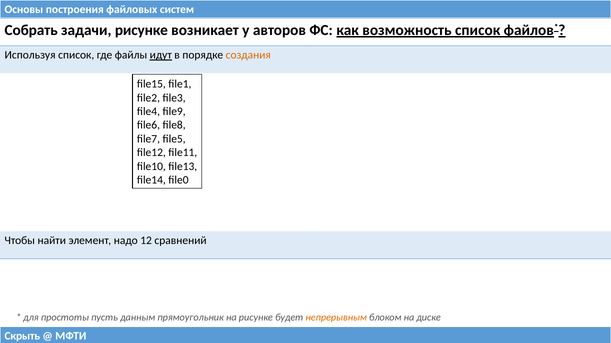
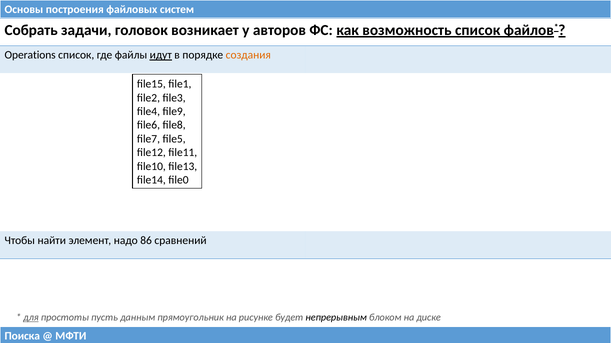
задачи рисунке: рисунке -> головок (141, 30)
Используя: Используя -> Operations (30, 55)
12: 12 -> 86 (146, 241)
для underline: none -> present (31, 318)
непрерывным colour: orange -> black (336, 318)
Скрыть: Скрыть -> Поиска (22, 337)
